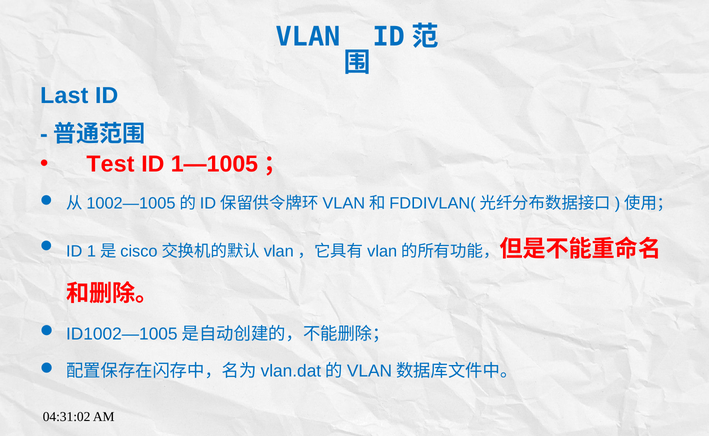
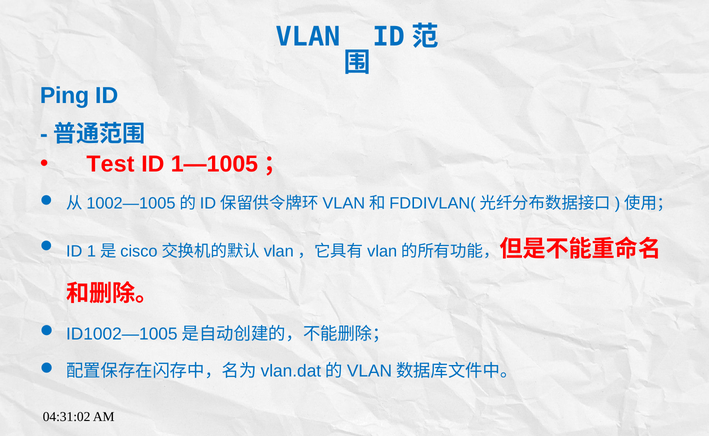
Last: Last -> Ping (65, 96)
